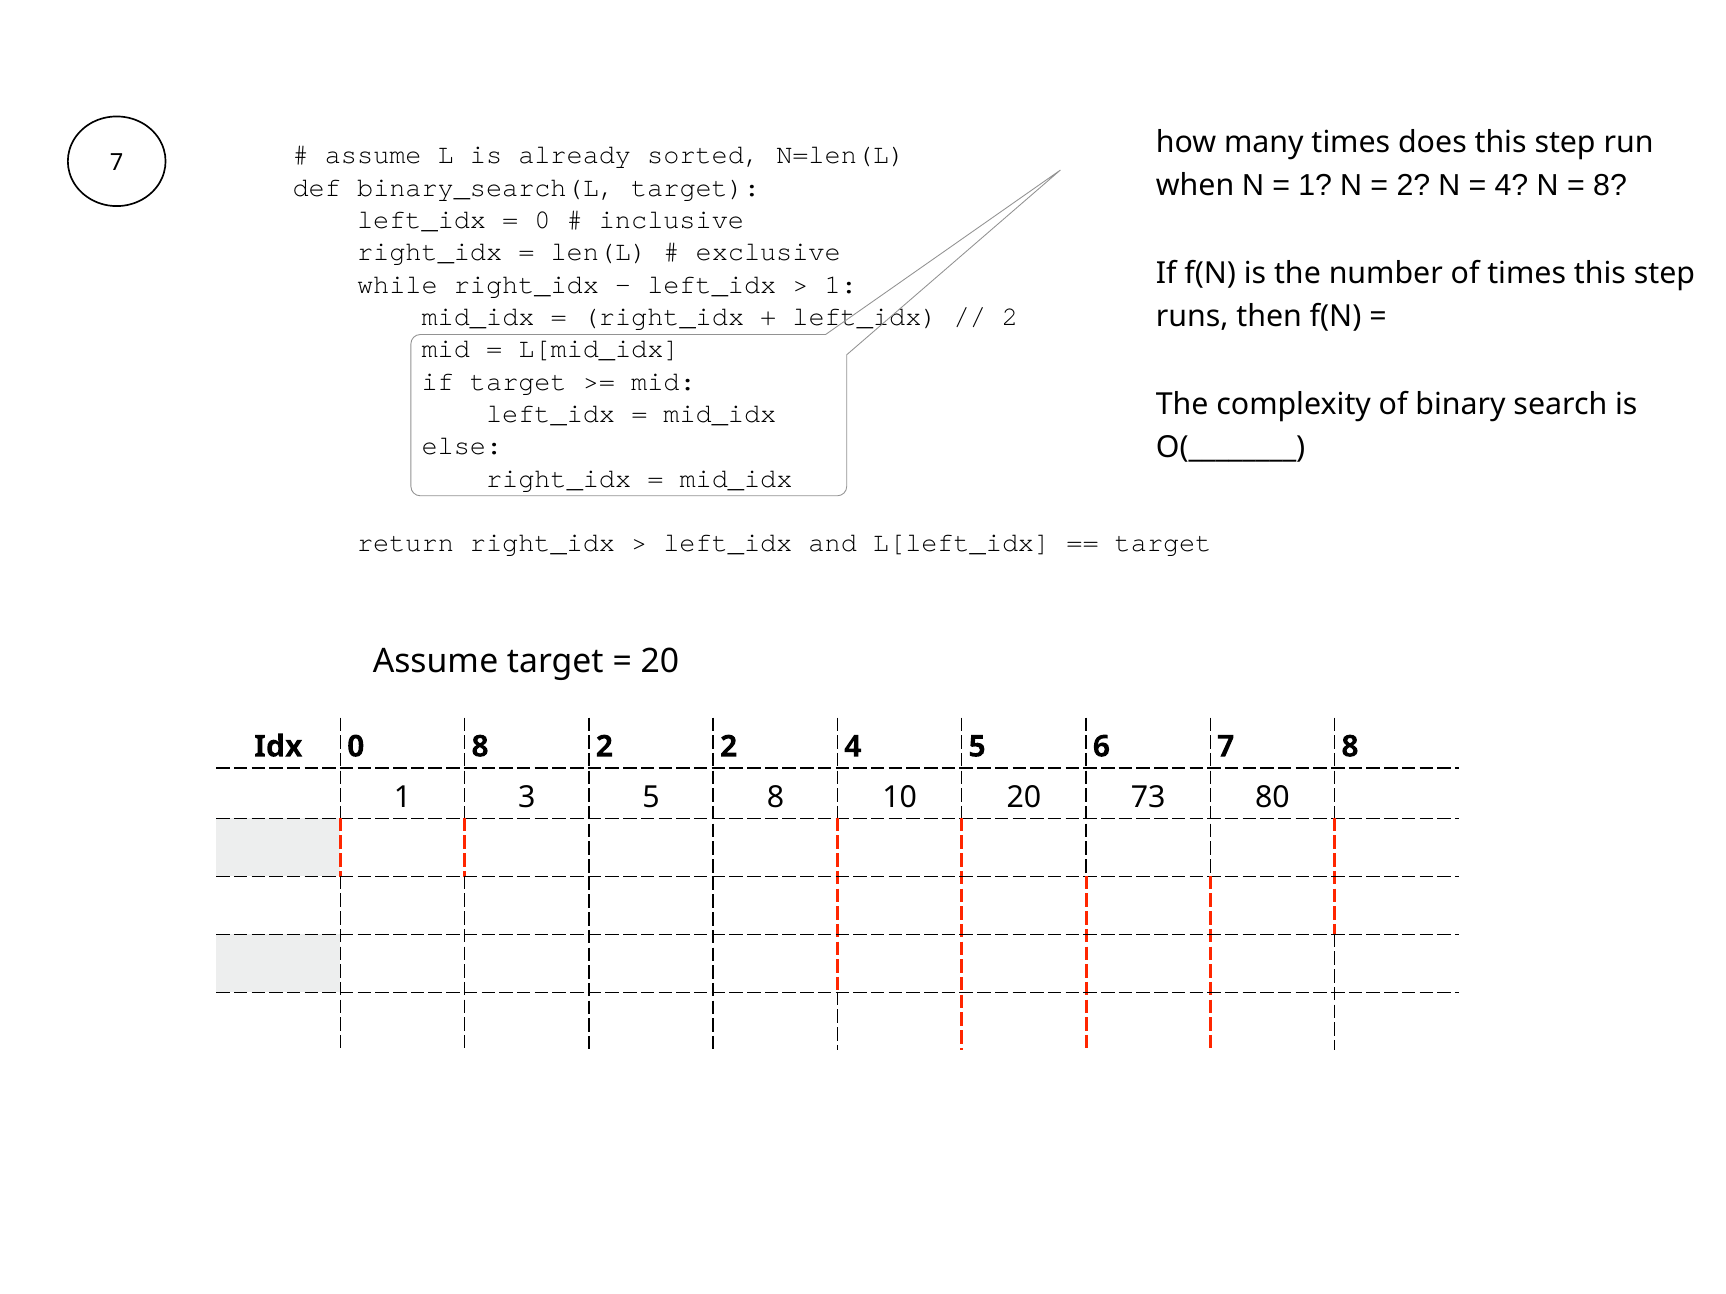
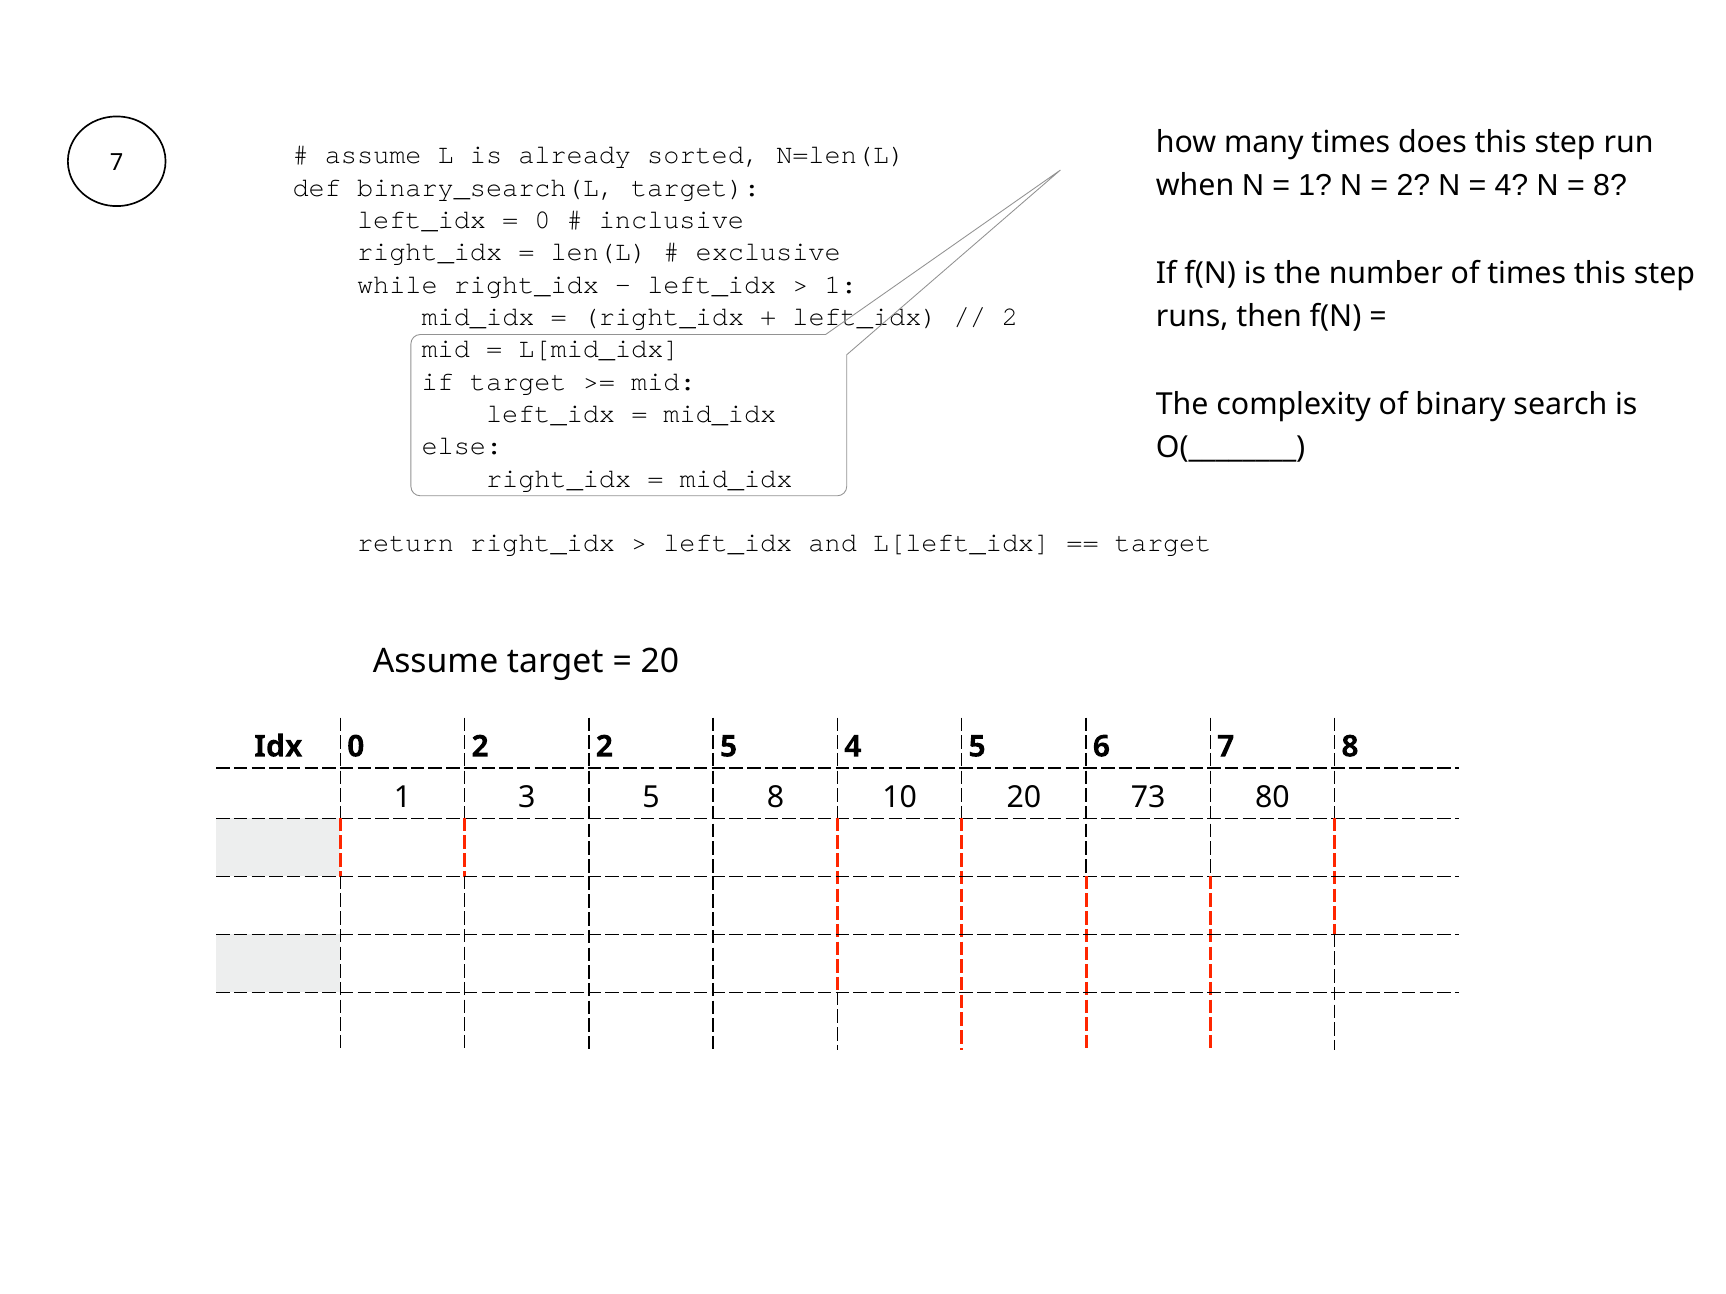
0 8: 8 -> 2 (480, 747)
2 2: 2 -> 5 (729, 747)
